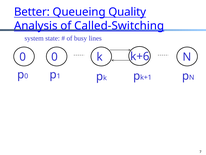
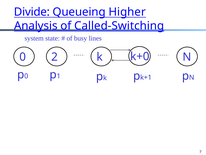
Better: Better -> Divide (32, 12)
Quality: Quality -> Higher (127, 12)
k+6: k+6 -> k+0 (140, 56)
0 0: 0 -> 2 (54, 57)
